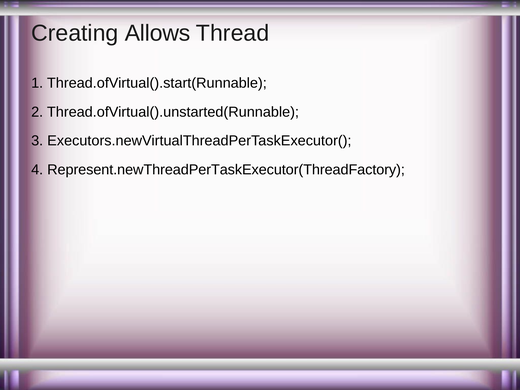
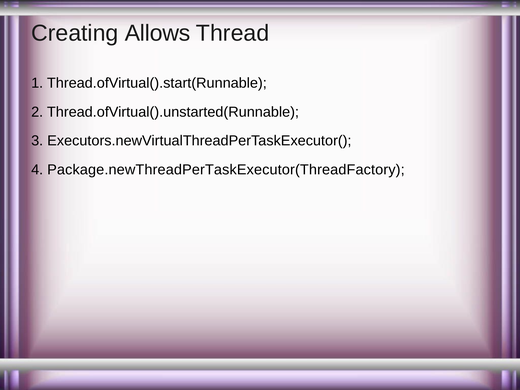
Represent.newThreadPerTaskExecutor(ThreadFactory: Represent.newThreadPerTaskExecutor(ThreadFactory -> Package.newThreadPerTaskExecutor(ThreadFactory (226, 170)
